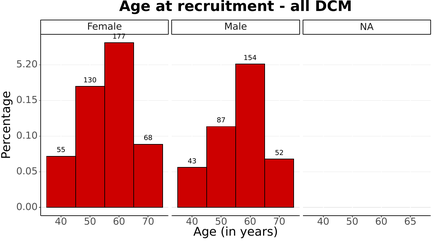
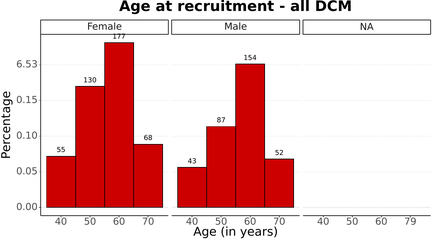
5.20: 5.20 -> 6.53 (27, 64)
65: 65 -> 79 (410, 222)
